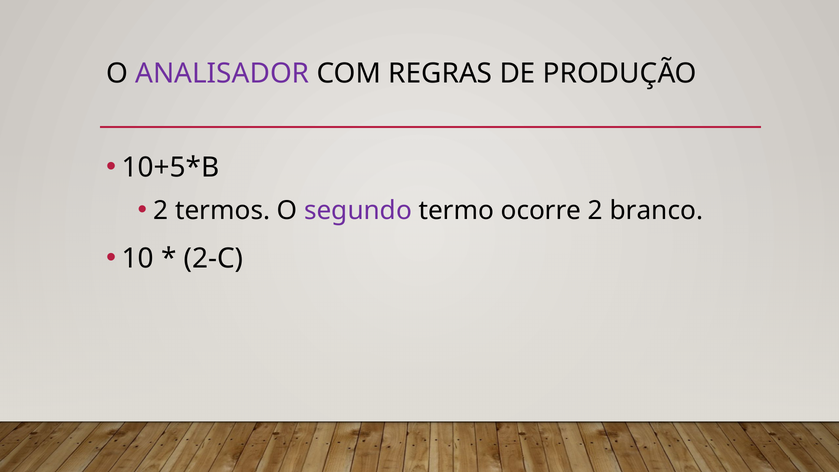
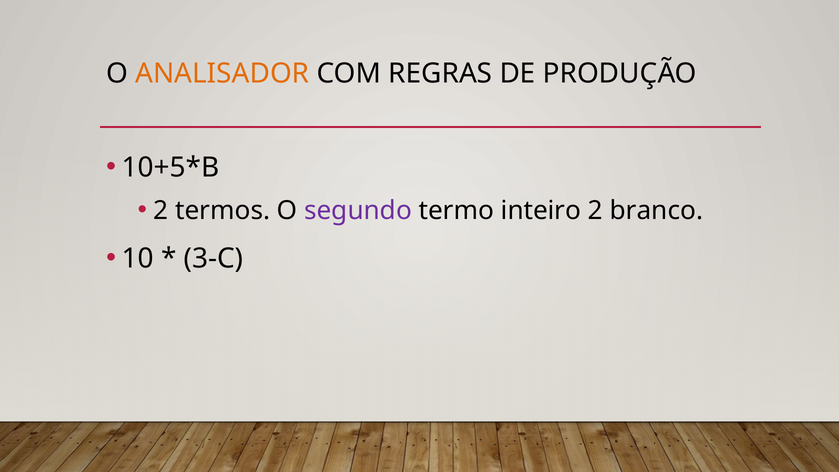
ANALISADOR colour: purple -> orange (222, 73)
ocorre: ocorre -> inteiro (541, 210)
2-C: 2-C -> 3-C (214, 258)
